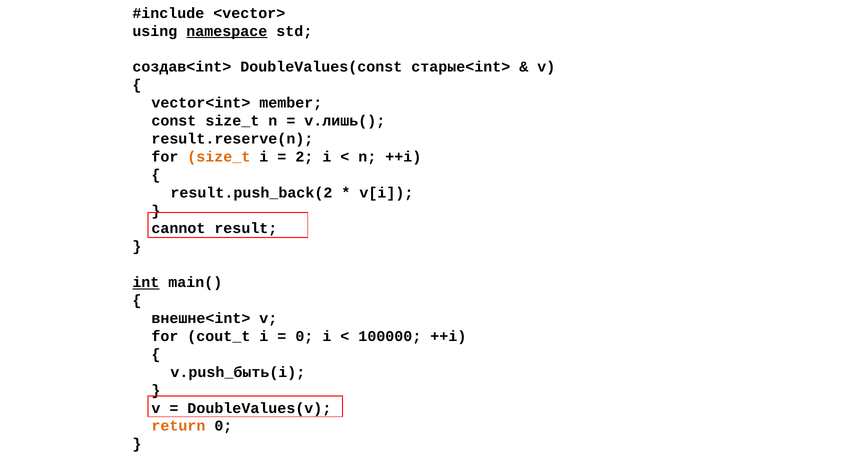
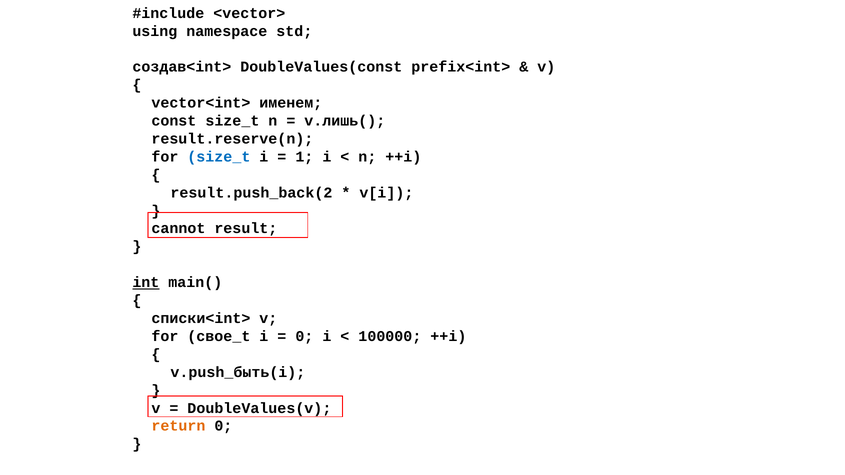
namespace underline: present -> none (227, 31)
старые<int>: старые<int> -> prefix<int> (461, 67)
member: member -> именем (291, 103)
size_t colour: orange -> blue (219, 157)
2: 2 -> 1 (304, 157)
внешне<int>: внешне<int> -> списки<int> (201, 319)
cout_t: cout_t -> свое_t (219, 336)
